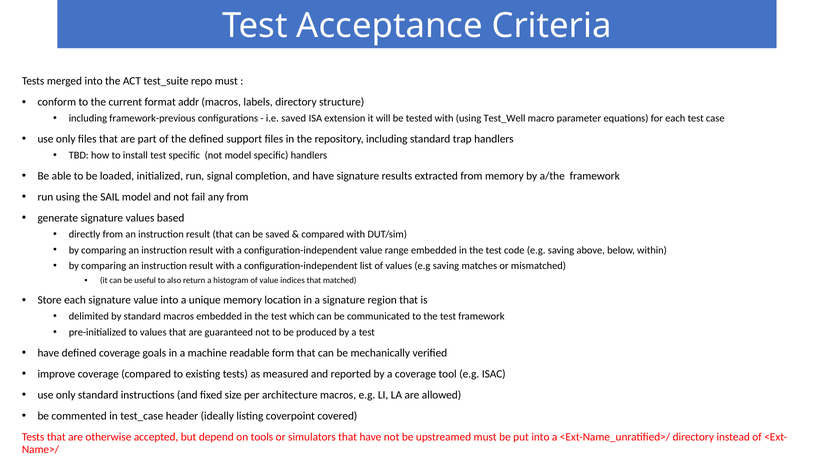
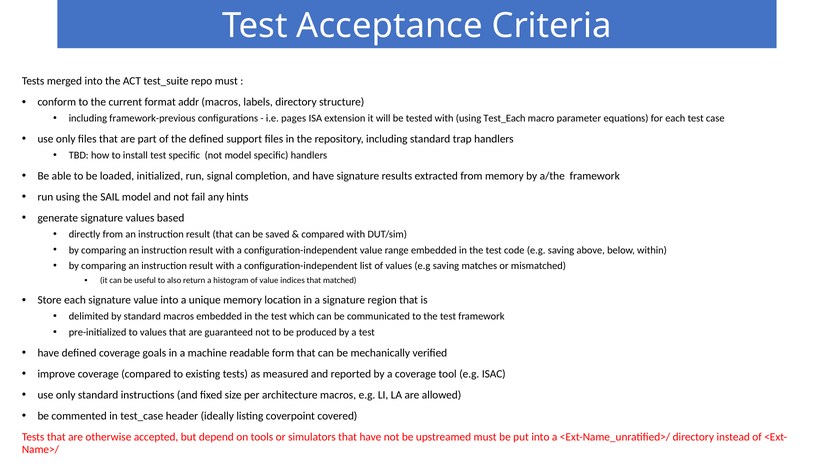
i.e saved: saved -> pages (294, 119)
Test_Well: Test_Well -> Test_Each (505, 119)
any from: from -> hints (237, 197)
